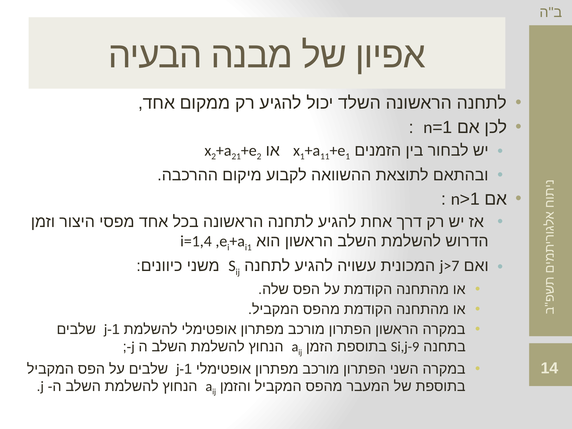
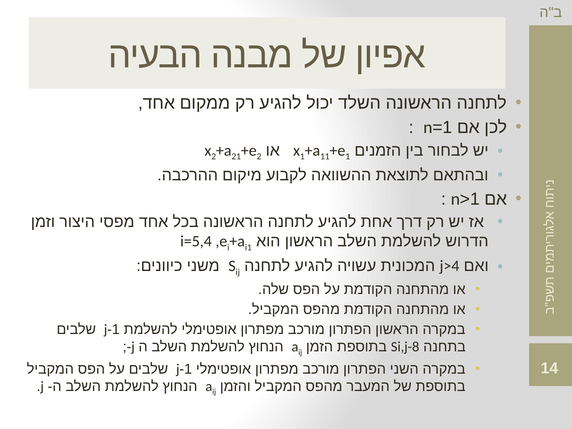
i=1,4: i=1,4 -> i=5,4 (196, 241)
j>7: j>7 -> j>4 (450, 266)
Si,j-9: Si,j-9 -> Si,j-8 (405, 347)
